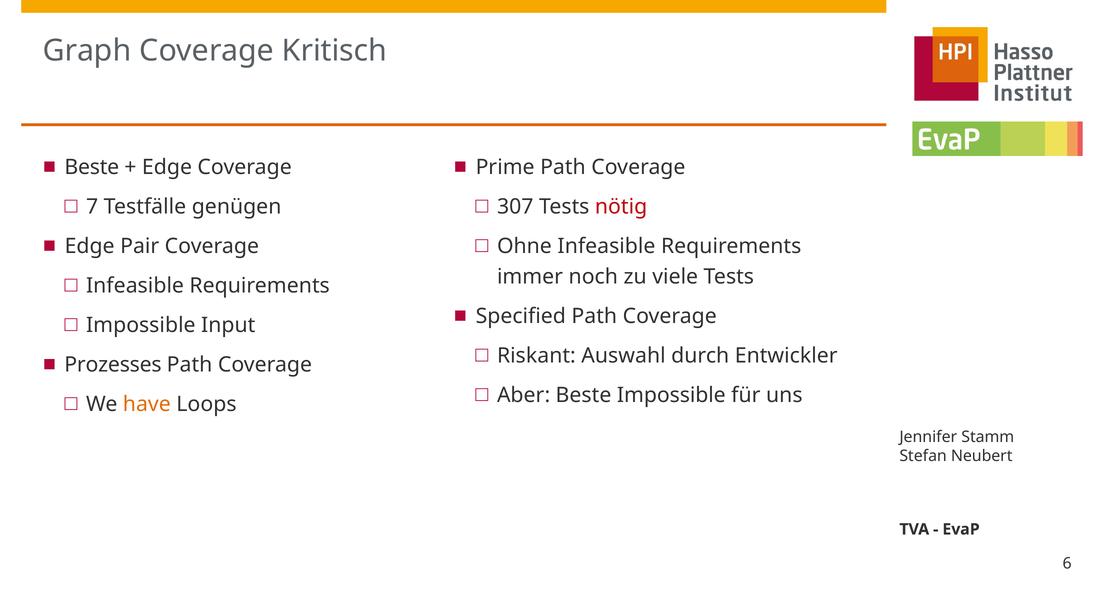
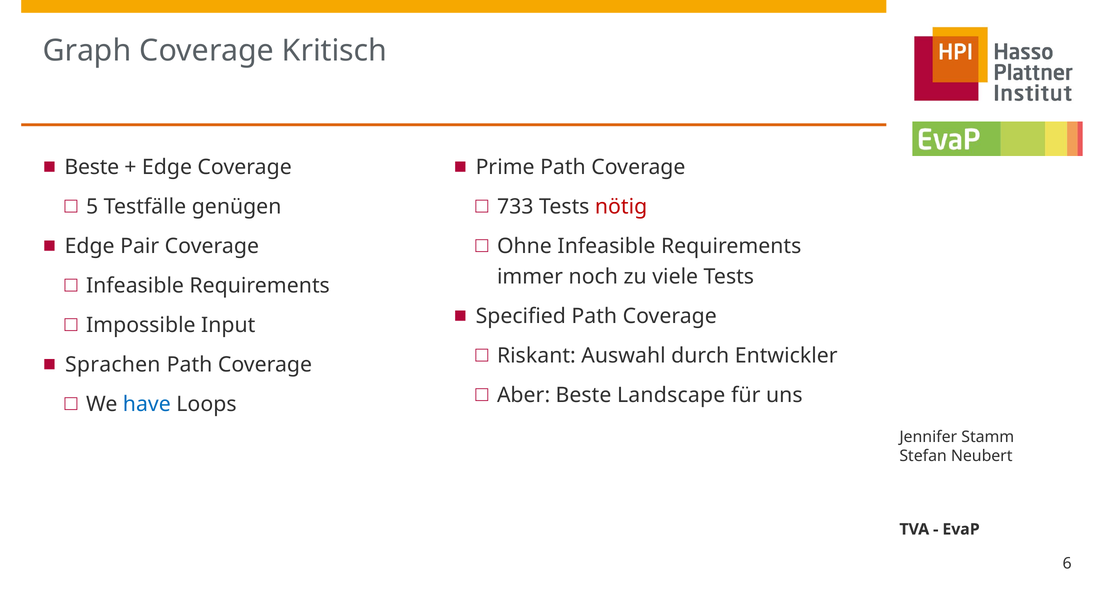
7: 7 -> 5 (92, 207)
307: 307 -> 733 (515, 207)
Prozesses: Prozesses -> Sprachen (113, 365)
Beste Impossible: Impossible -> Landscape (671, 395)
have colour: orange -> blue (147, 404)
